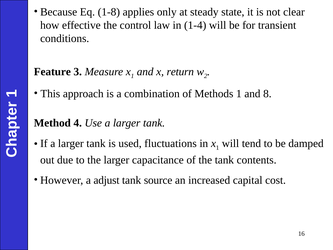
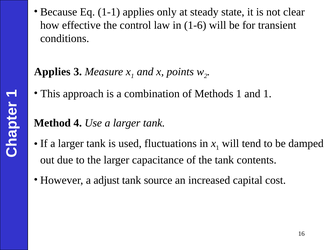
1-8: 1-8 -> 1-1 (109, 12)
1-4: 1-4 -> 1-6 (195, 25)
Feature: Feature -> Applies (52, 72)
return: return -> points (180, 72)
and 8: 8 -> 1 (267, 94)
